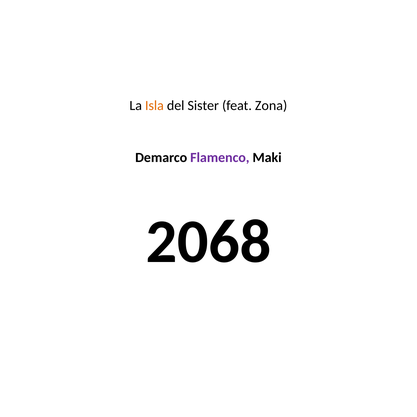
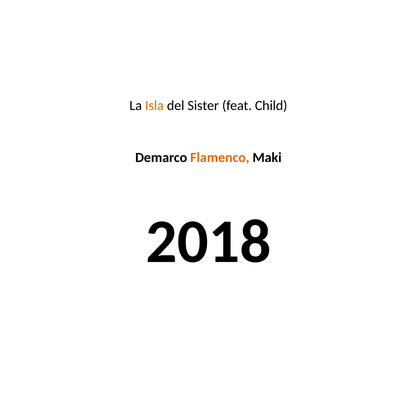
Zona: Zona -> Child (271, 106)
Flamenco colour: purple -> orange (220, 158)
2068: 2068 -> 2018 (208, 242)
